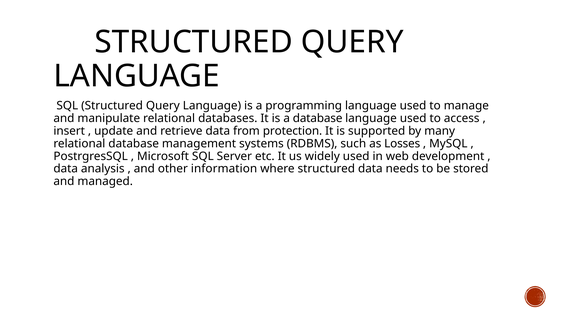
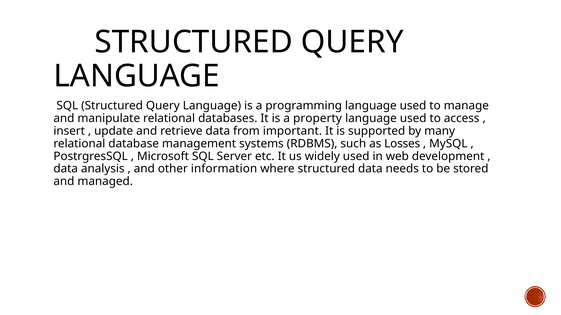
a database: database -> property (318, 119)
protection: protection -> important (292, 131)
